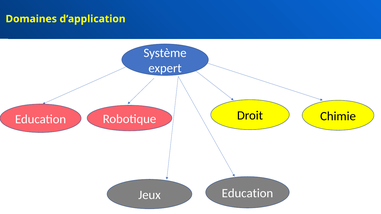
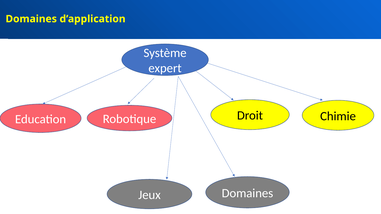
Jeux Education: Education -> Domaines (247, 193)
